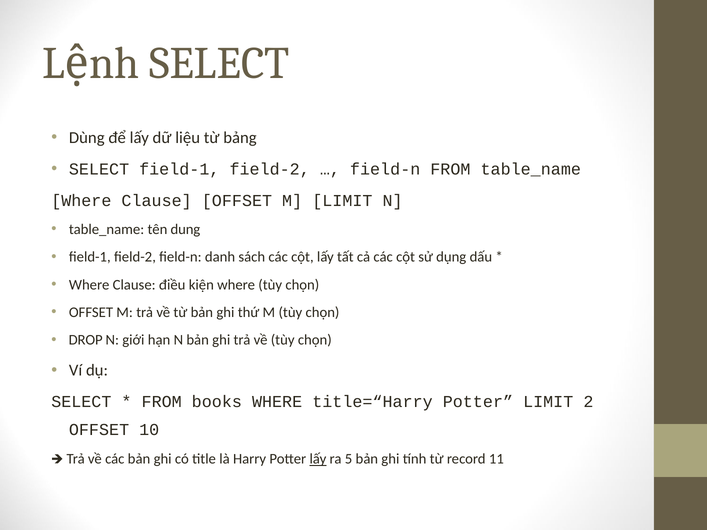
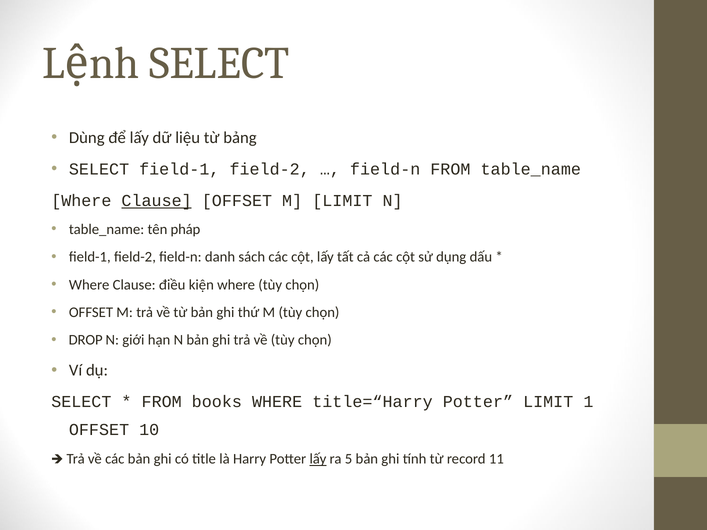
Clause underline: none -> present (157, 201)
dung: dung -> pháp (185, 229)
2: 2 -> 1 (588, 402)
